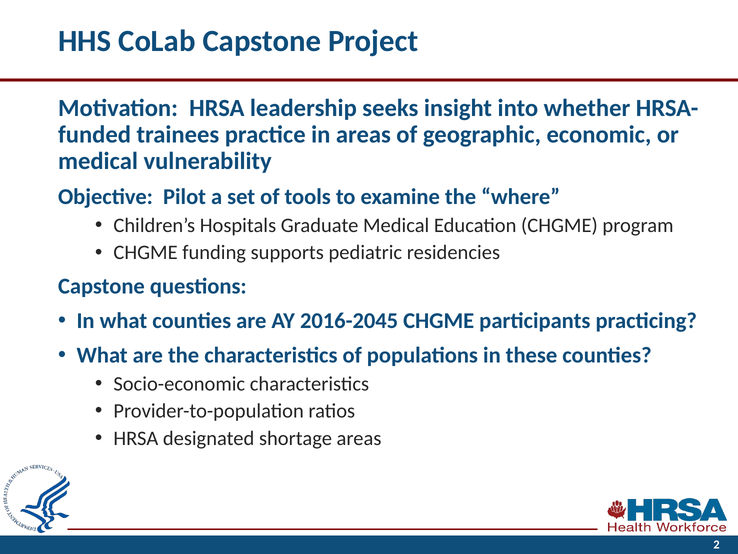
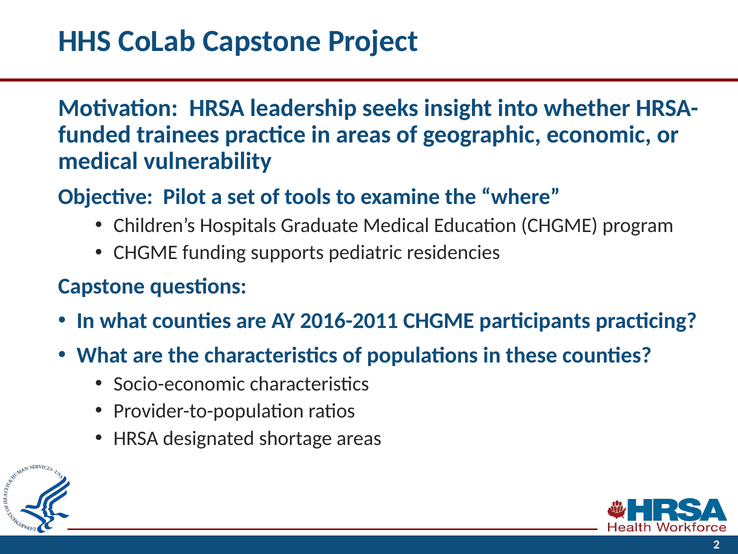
2016-2045: 2016-2045 -> 2016-2011 (349, 320)
